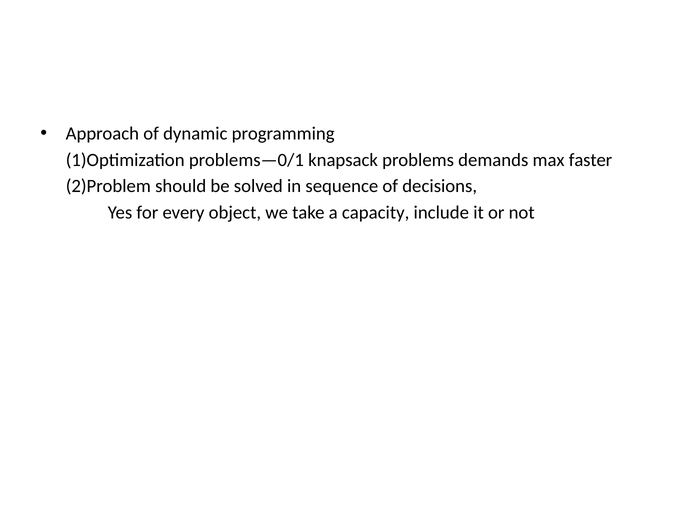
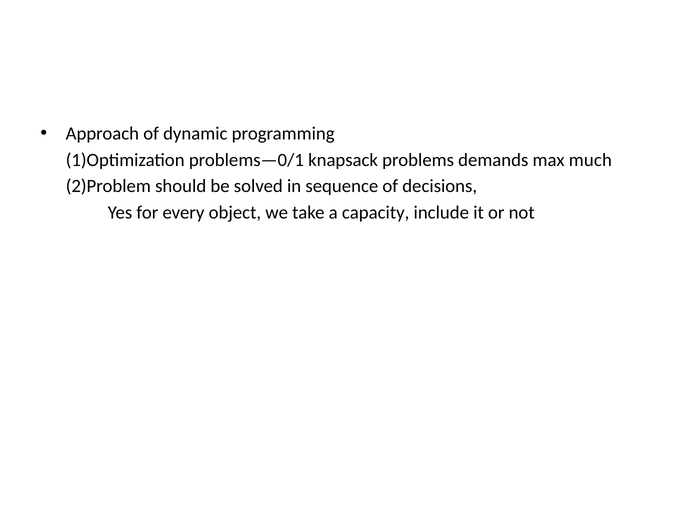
faster: faster -> much (590, 160)
